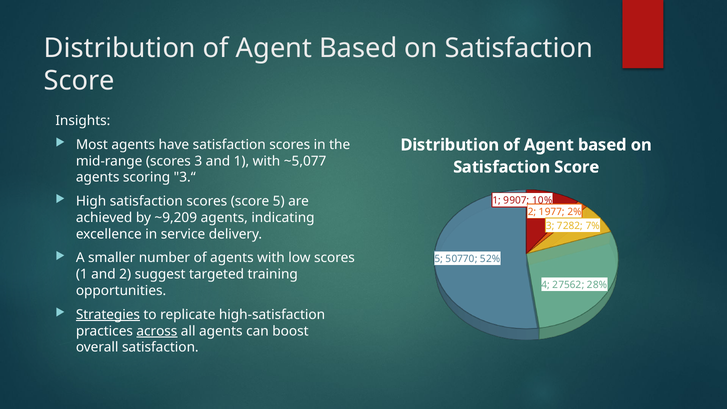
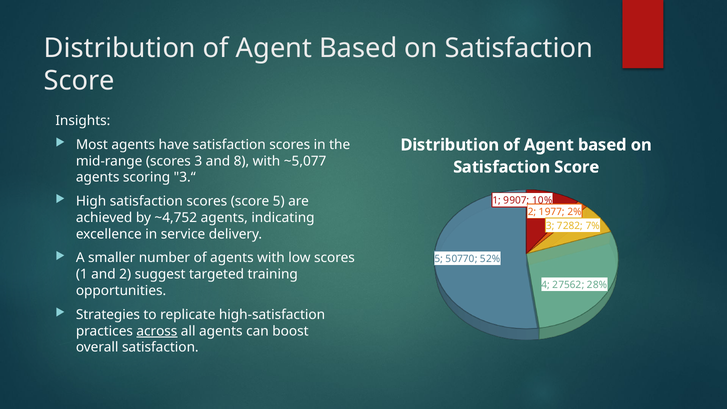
and 1: 1 -> 8 (241, 161)
~9,209: ~9,209 -> ~4,752 (176, 218)
Strategies underline: present -> none (108, 315)
